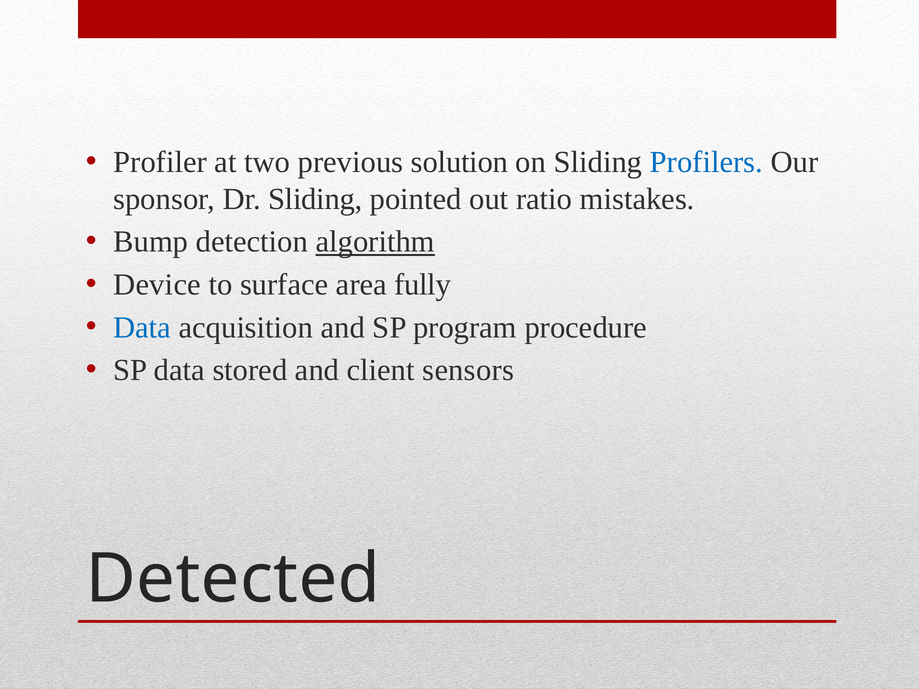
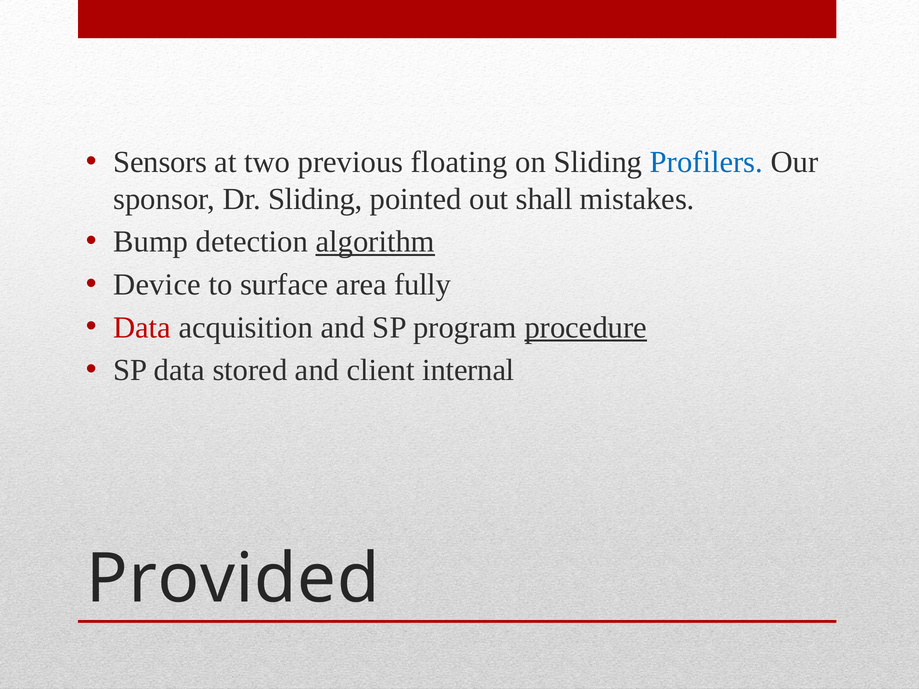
Profiler: Profiler -> Sensors (160, 162)
solution: solution -> floating (459, 162)
ratio: ratio -> shall (544, 199)
Data colour: blue -> red (142, 328)
procedure underline: none -> present (586, 328)
sensors: sensors -> internal (468, 370)
Detected: Detected -> Provided (233, 579)
